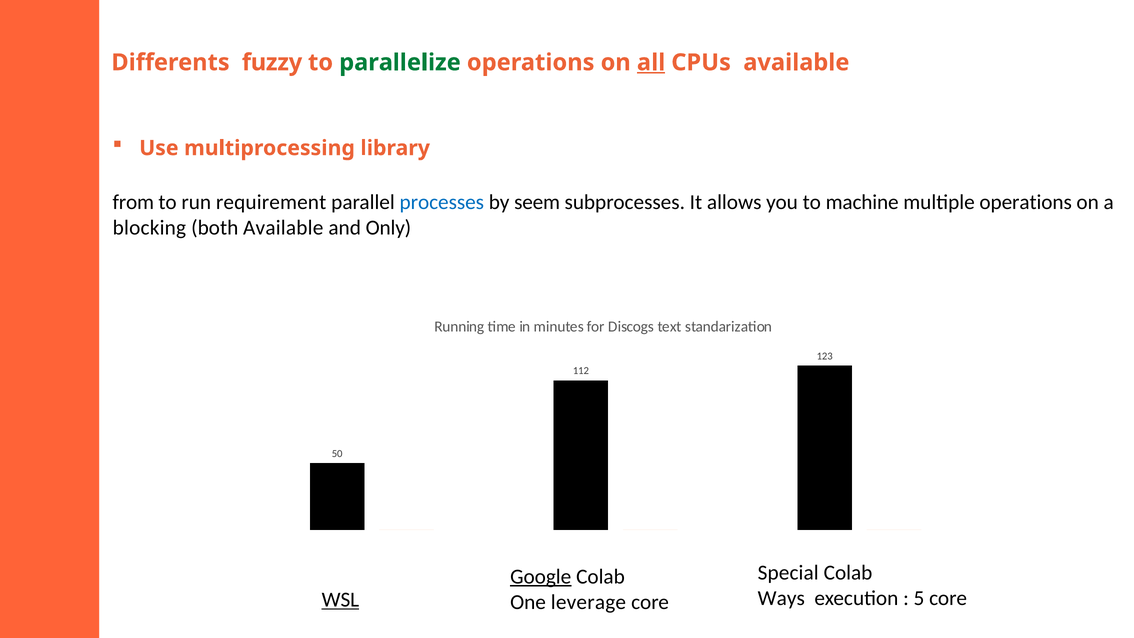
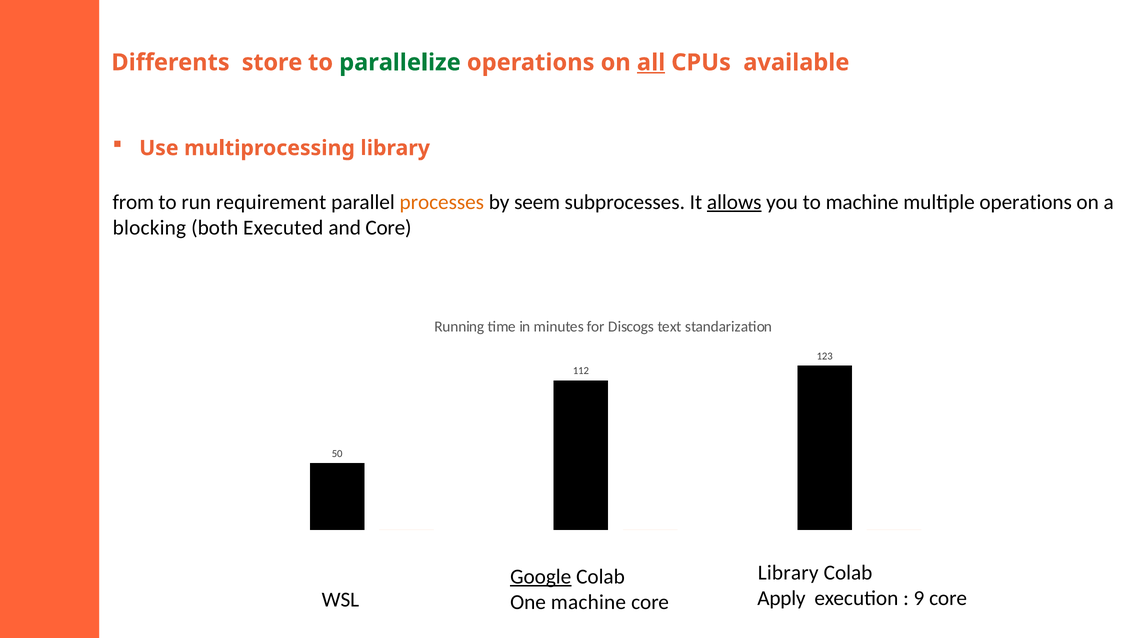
fuzzy: fuzzy -> store (272, 62)
processes colour: blue -> orange (442, 202)
allows underline: none -> present (734, 202)
both Available: Available -> Executed (283, 227)
and Only: Only -> Core (388, 227)
Special: Special -> Library (788, 573)
Ways: Ways -> Apply (781, 598)
5: 5 -> 9 (919, 598)
WSL underline: present -> none (340, 600)
One leverage: leverage -> machine (588, 602)
